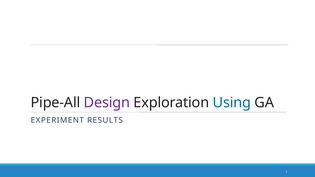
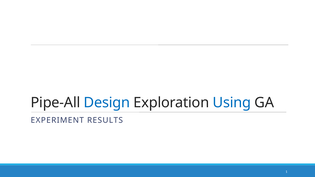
Design colour: purple -> blue (107, 103)
